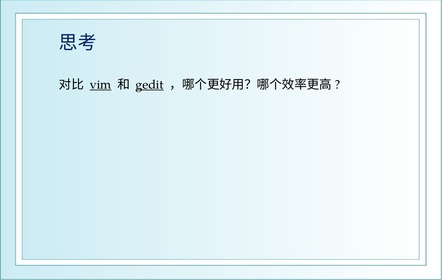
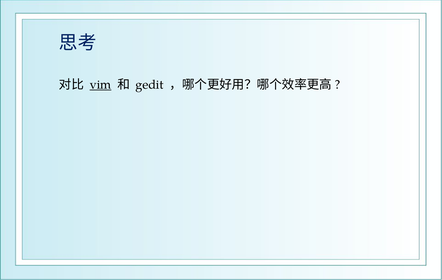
gedit underline: present -> none (150, 85)
